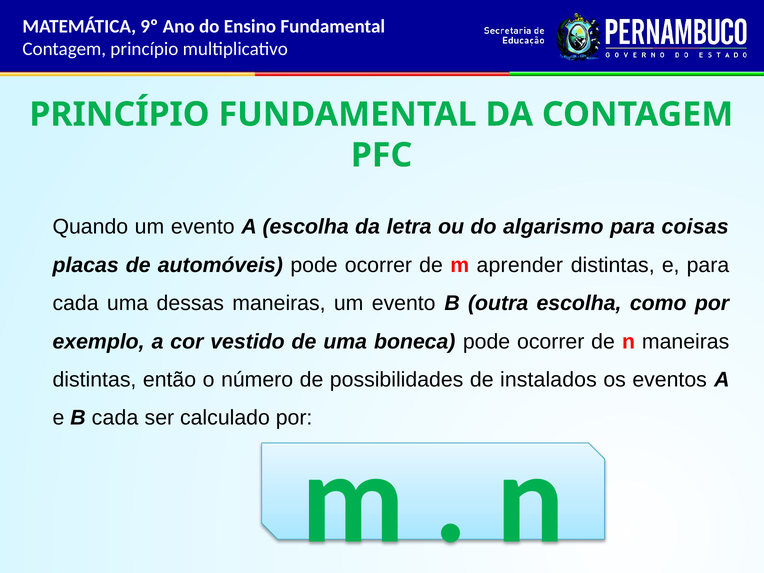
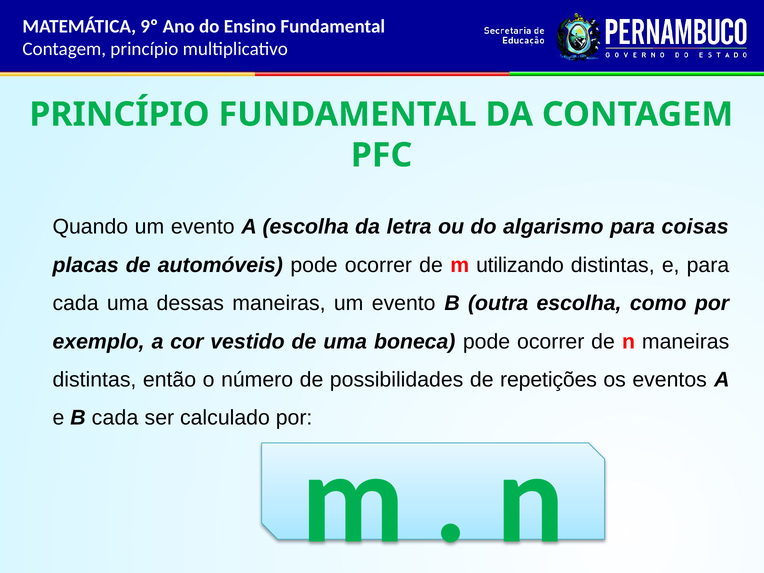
aprender: aprender -> utilizando (520, 265)
instalados: instalados -> repetições (549, 380)
